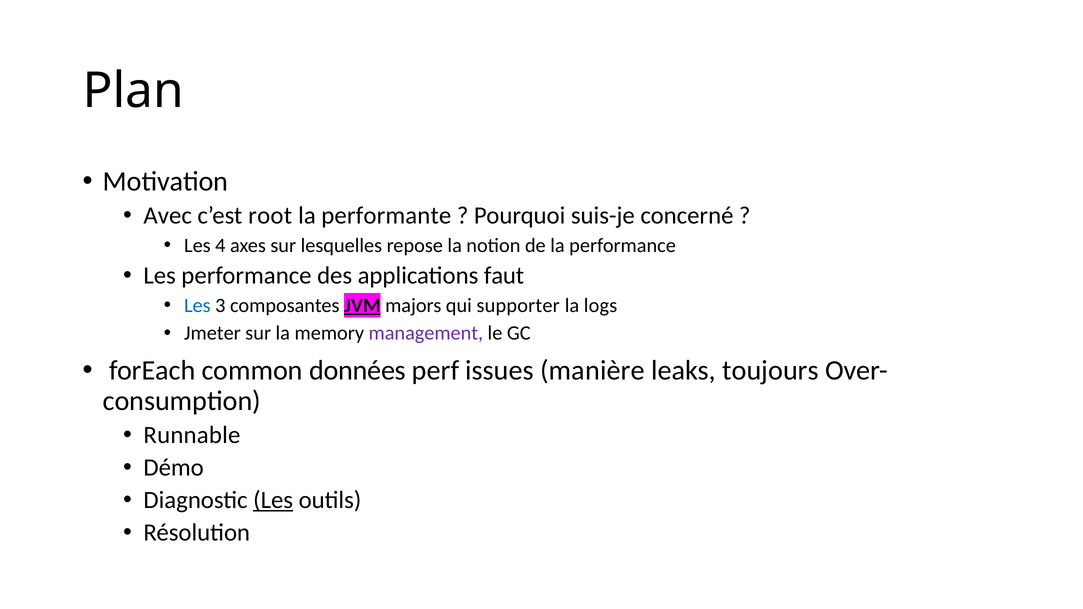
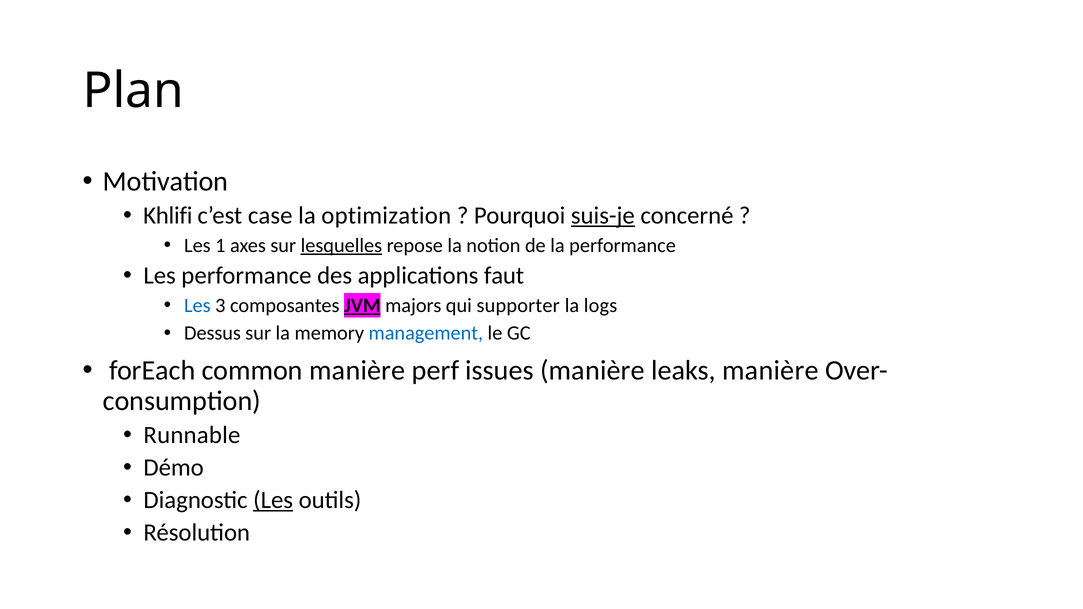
Avec: Avec -> Khlifi (168, 216)
root: root -> case (270, 216)
performante: performante -> optimization (386, 216)
suis-je underline: none -> present (603, 216)
4: 4 -> 1 (220, 246)
lesquelles underline: none -> present (341, 246)
Jmeter: Jmeter -> Dessus (212, 333)
management colour: purple -> blue (426, 333)
common données: données -> manière (357, 371)
leaks toujours: toujours -> manière (770, 371)
